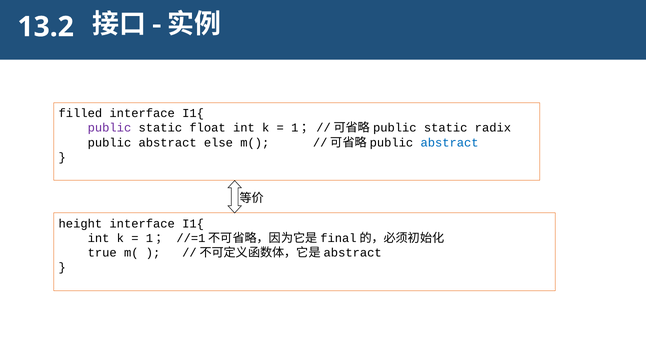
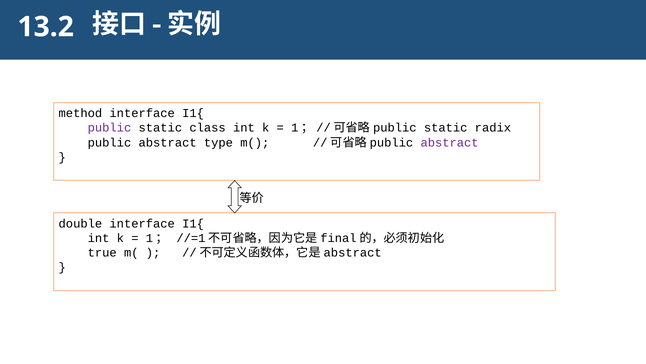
filled: filled -> method (80, 113)
float: float -> class (208, 128)
else: else -> type (218, 142)
abstract colour: blue -> purple (450, 142)
height: height -> double (80, 223)
